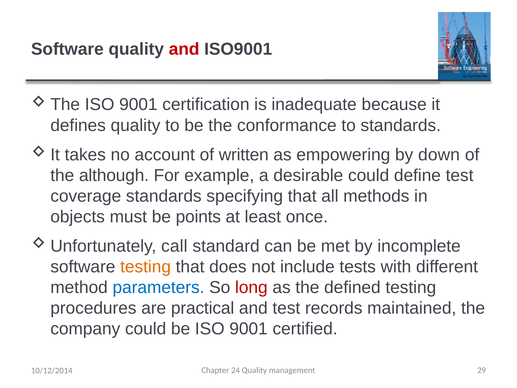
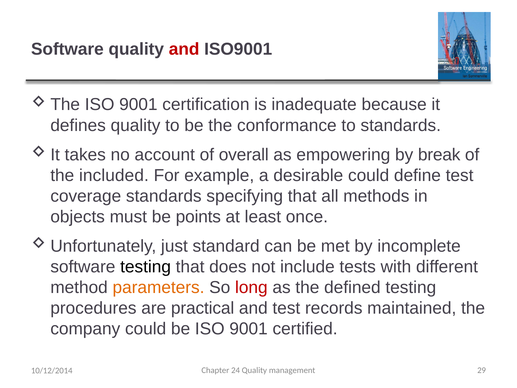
written: written -> overall (244, 155)
down: down -> break (439, 155)
although: although -> included (114, 175)
call: call -> just (174, 246)
testing colour: orange -> black (146, 267)
parameters colour: blue -> orange (158, 287)
